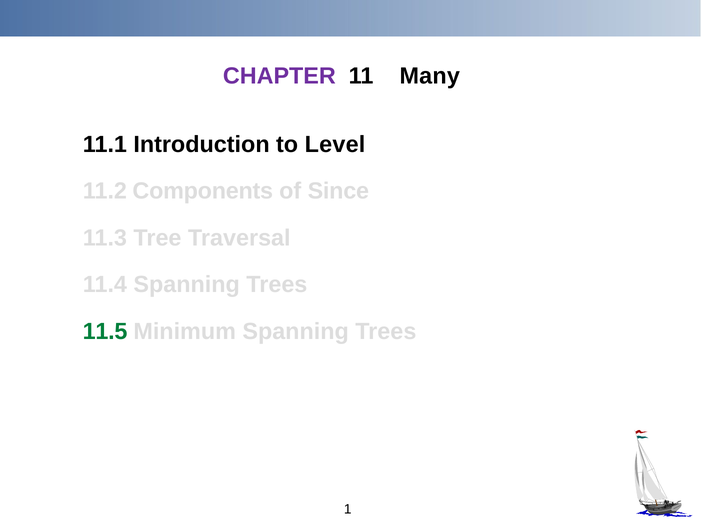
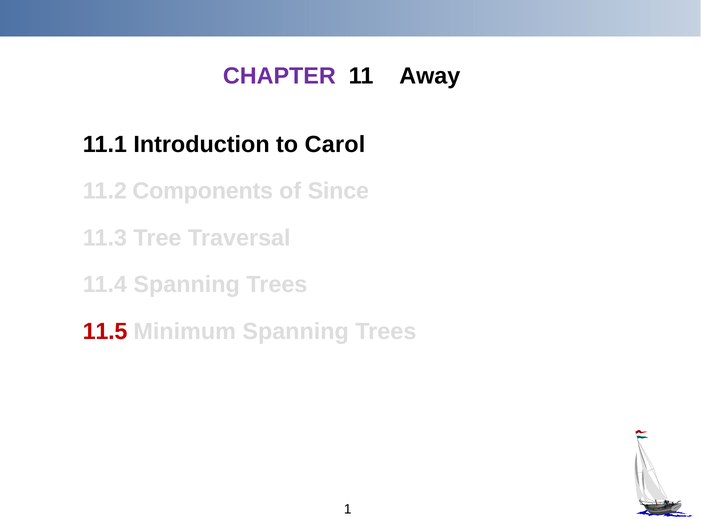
Many: Many -> Away (430, 76)
Level: Level -> Carol (335, 144)
11.5 colour: green -> red (105, 331)
